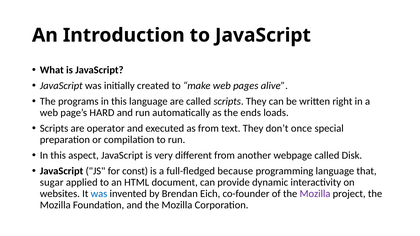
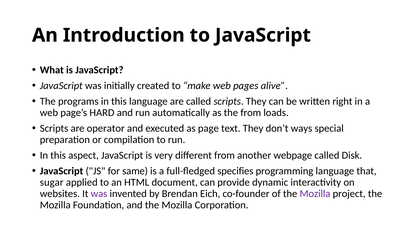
the ends: ends -> from (251, 113)
as from: from -> page (208, 129)
once: once -> ways (302, 129)
const: const -> same (135, 171)
because: because -> specifies (235, 171)
was colour: blue -> purple (99, 194)
